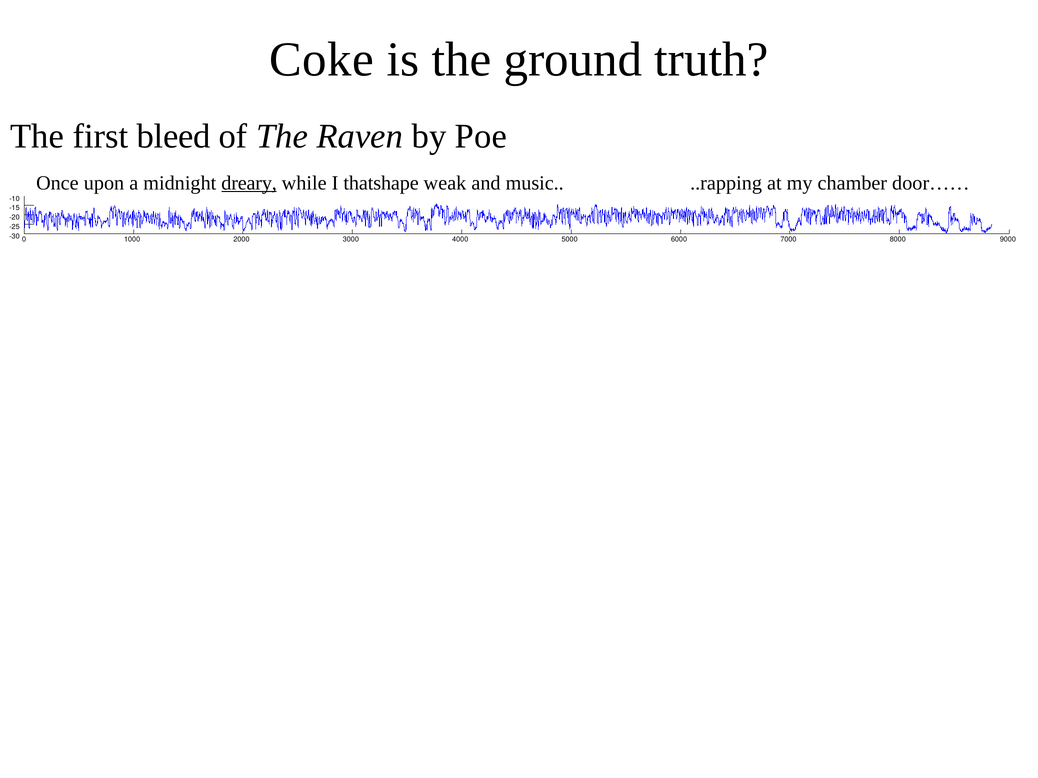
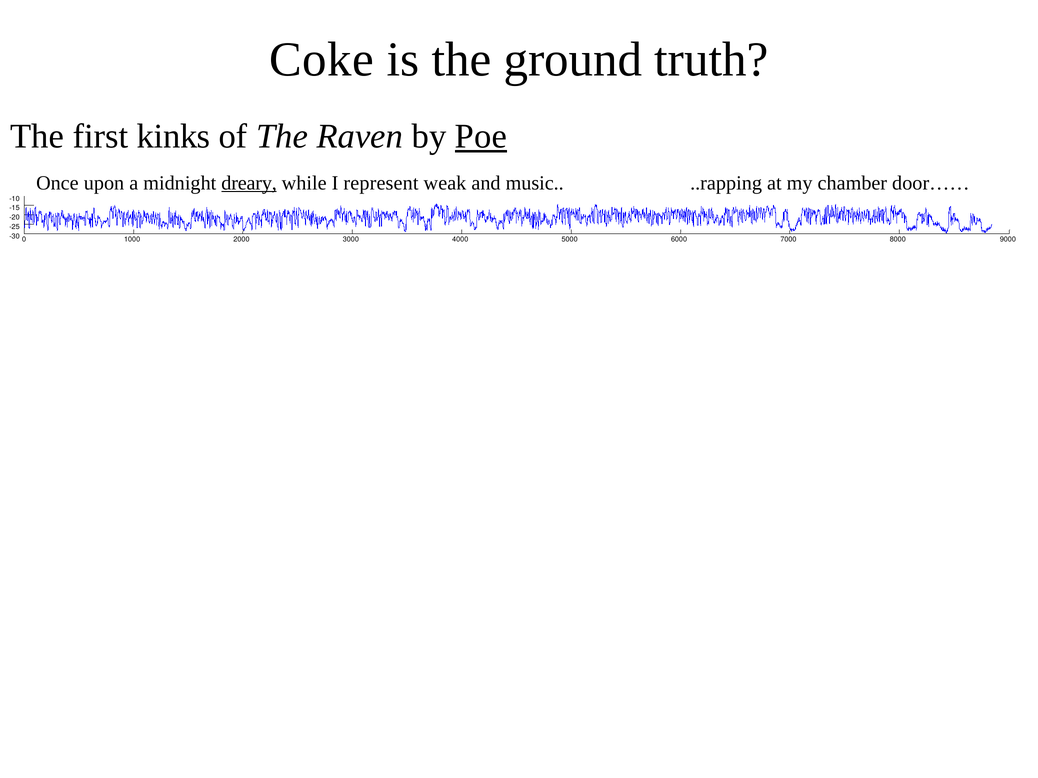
bleed: bleed -> kinks (174, 136)
Poe underline: none -> present (481, 136)
thatshape: thatshape -> represent (381, 183)
